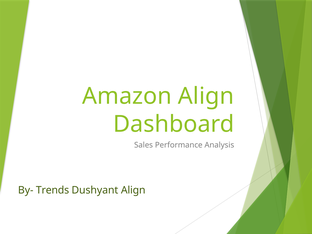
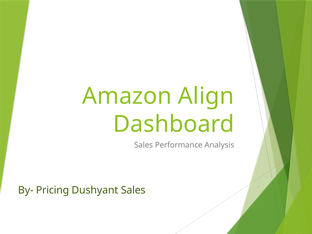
Trends: Trends -> Pricing (53, 190)
Dushyant Align: Align -> Sales (133, 190)
